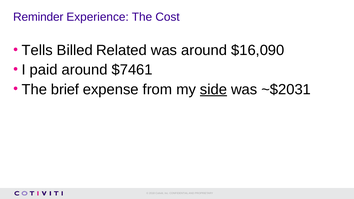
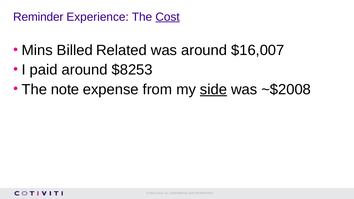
Cost underline: none -> present (168, 17)
Tells: Tells -> Mins (37, 50)
$16,090: $16,090 -> $16,007 (258, 50)
$7461: $7461 -> $8253 (132, 70)
brief: brief -> note (65, 89)
~$2031: ~$2031 -> ~$2008 (286, 89)
